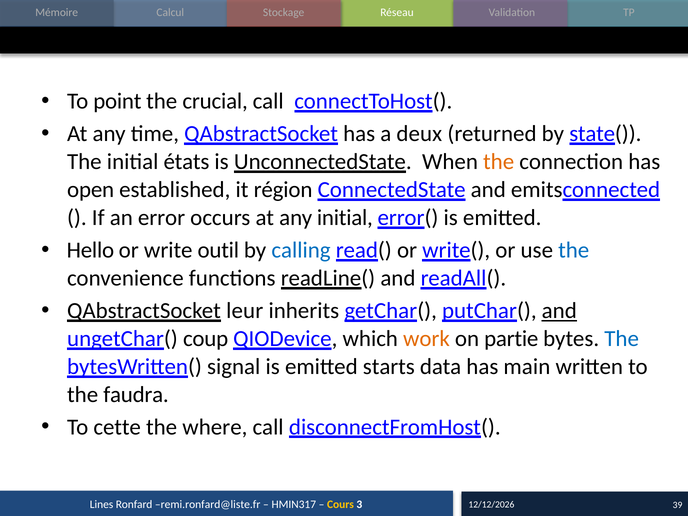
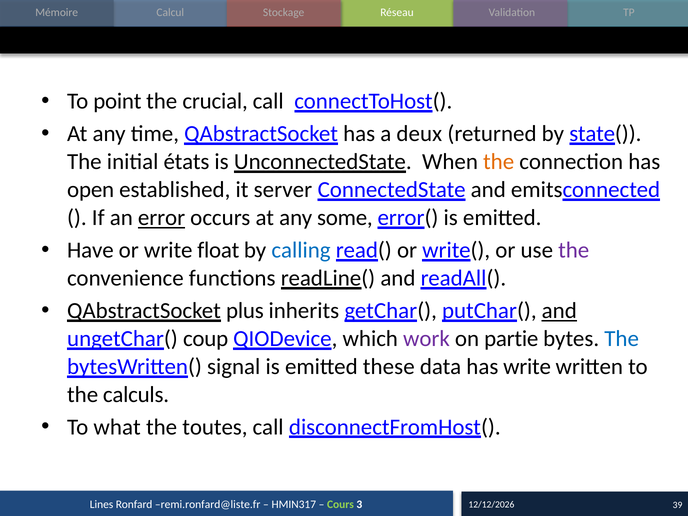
région: région -> server (283, 190)
error underline: none -> present (162, 218)
any initial: initial -> some (345, 218)
Hello: Hello -> Have (90, 250)
outil: outil -> float (218, 250)
the colour: blue -> purple (574, 250)
leur: leur -> plus (245, 311)
work colour: orange -> purple (426, 339)
starts: starts -> these (389, 367)
has main: main -> write (527, 367)
faudra: faudra -> calculs (136, 395)
cette: cette -> what (117, 427)
where: where -> toutes (215, 427)
Cours colour: yellow -> light green (340, 505)
